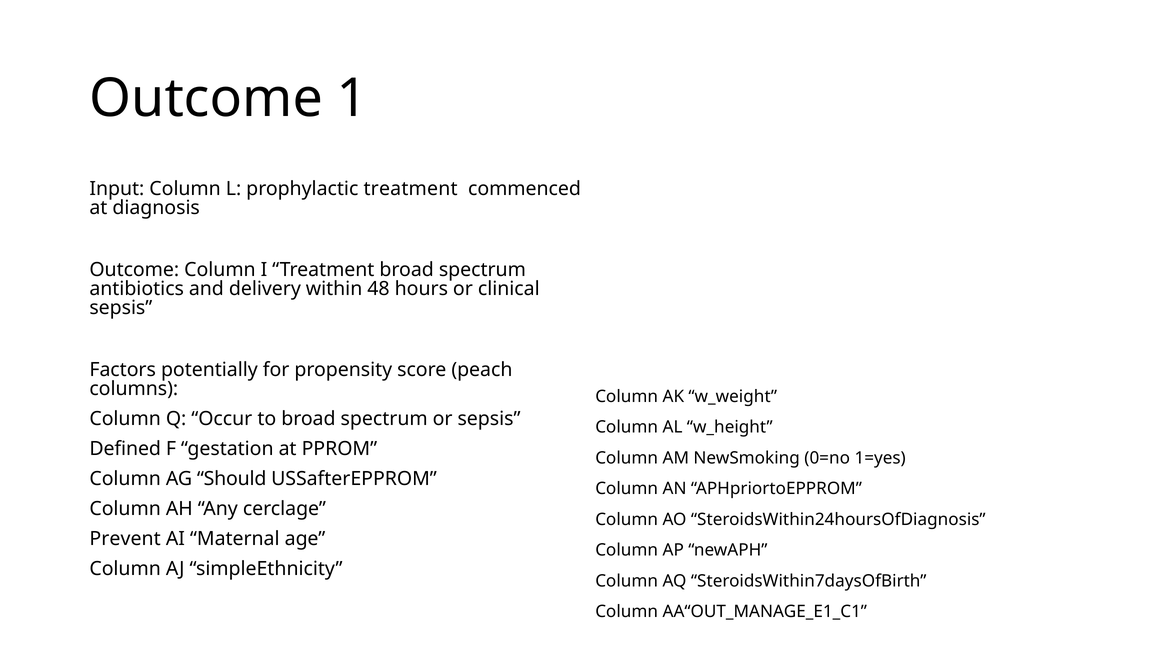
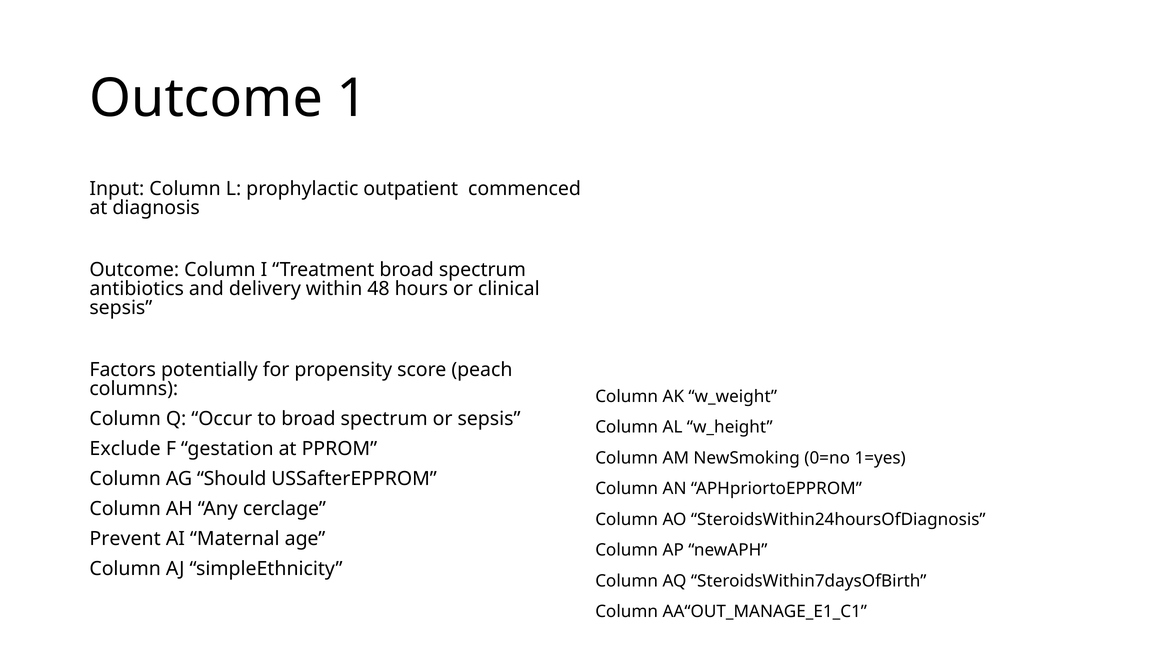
prophylactic treatment: treatment -> outpatient (411, 189)
Defined: Defined -> Exclude (125, 449)
